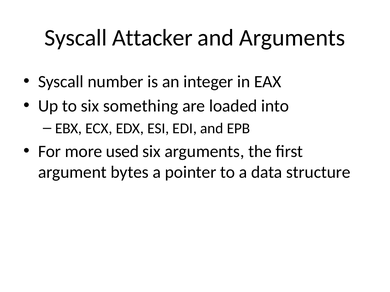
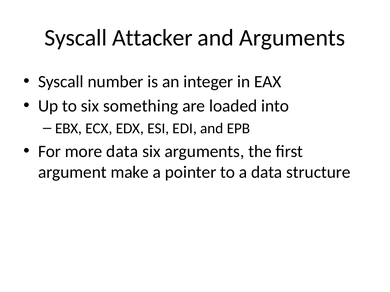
more used: used -> data (122, 152)
bytes: bytes -> make (130, 172)
